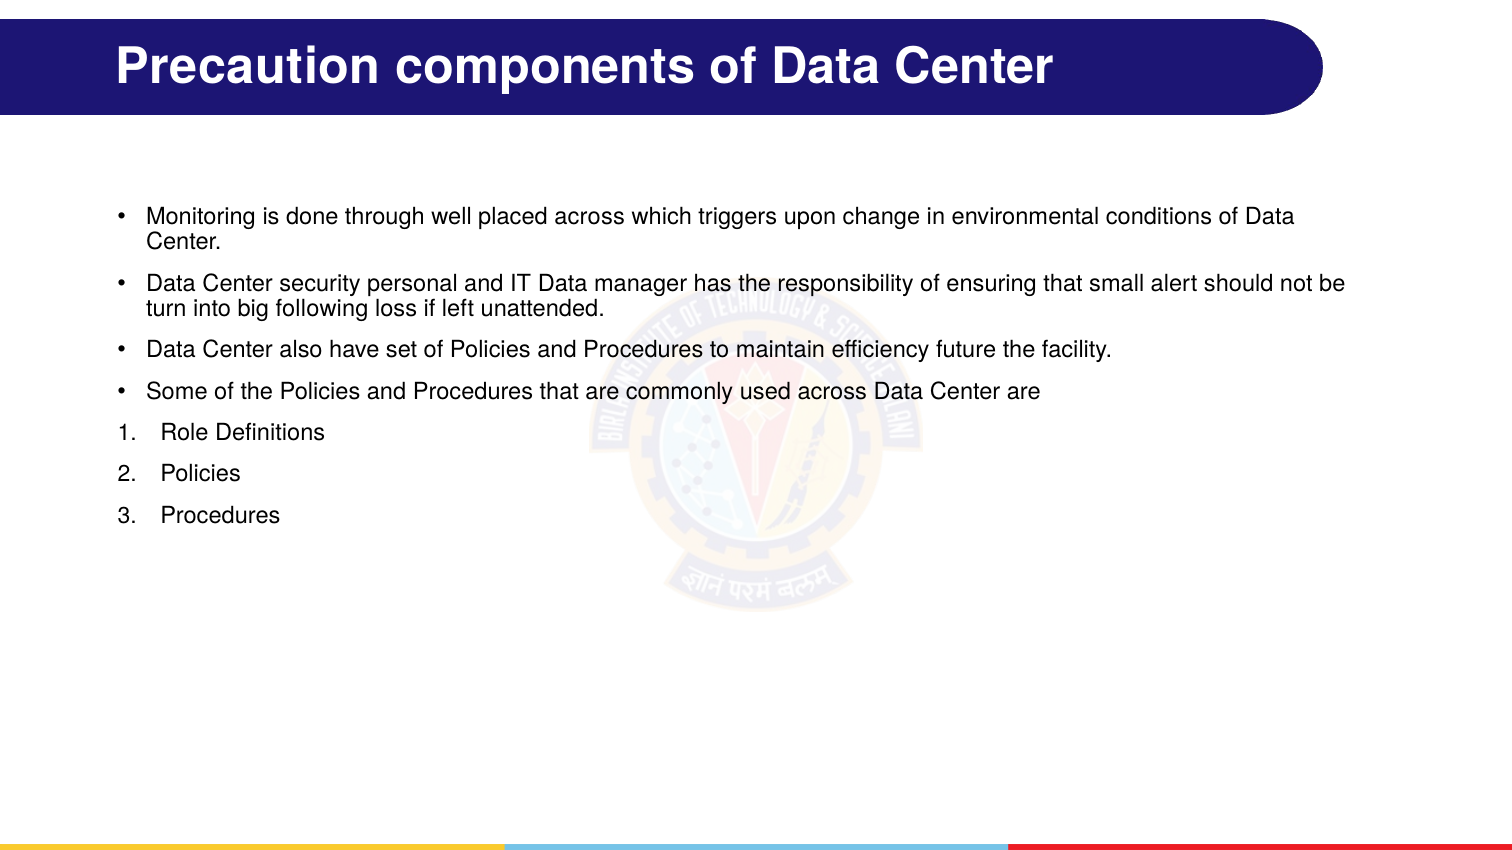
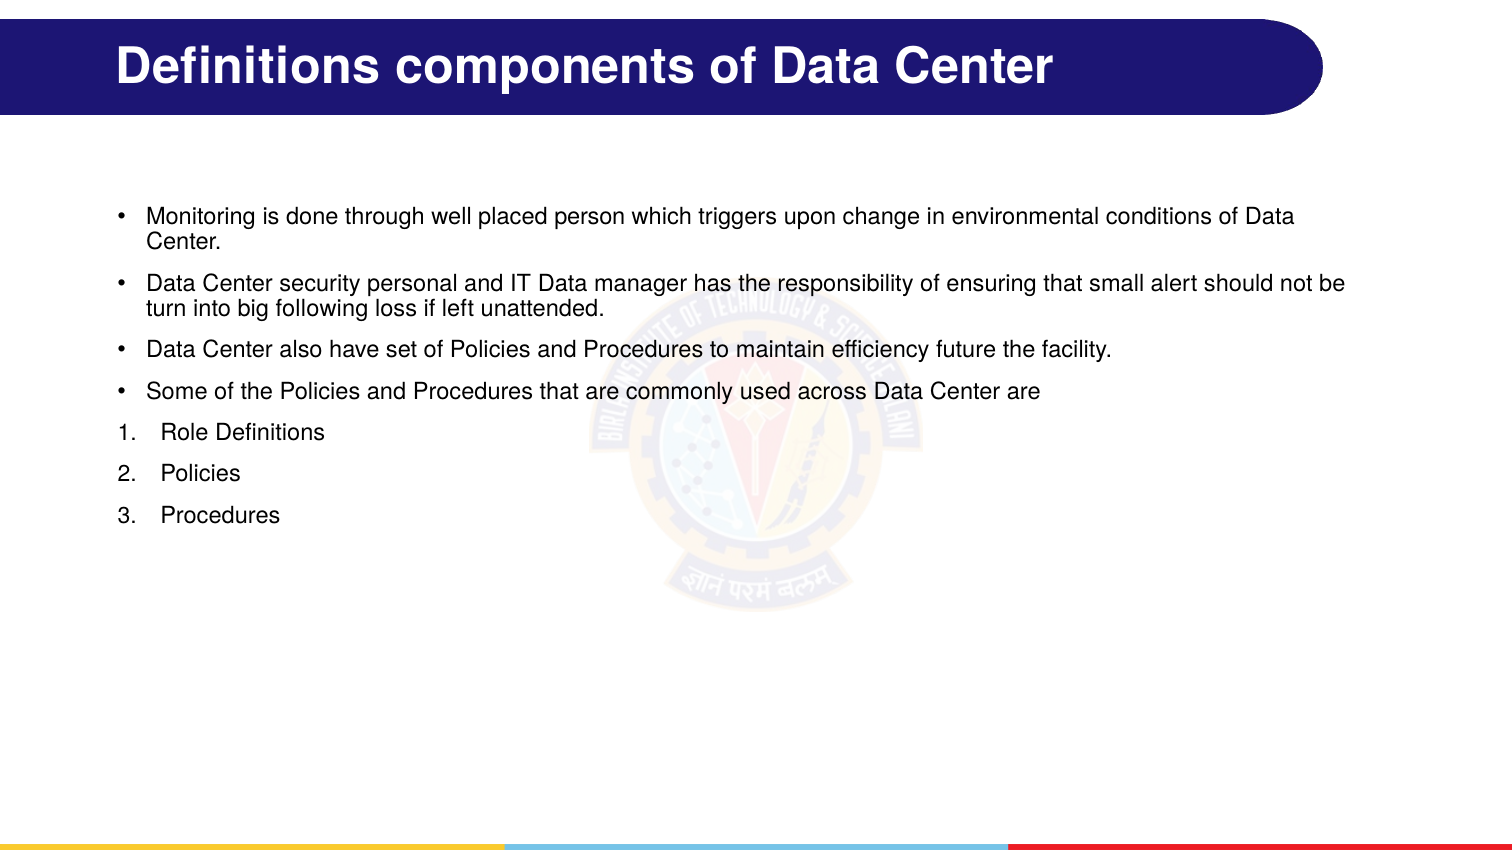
Precaution: Precaution -> Definitions (248, 67)
placed across: across -> person (590, 217)
